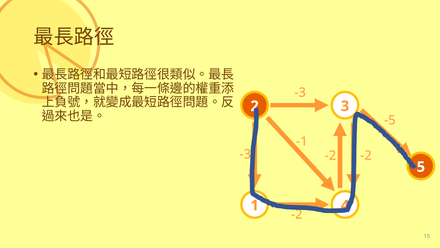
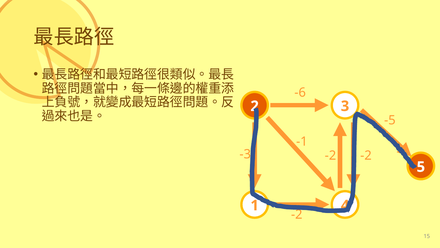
-3: -3 -> -6 (300, 92)
